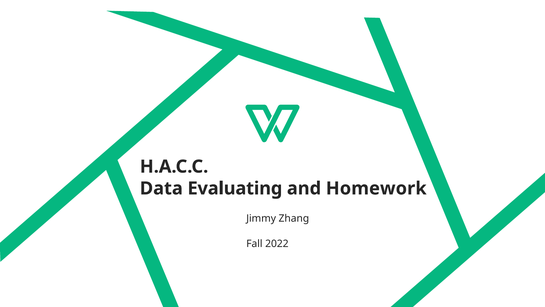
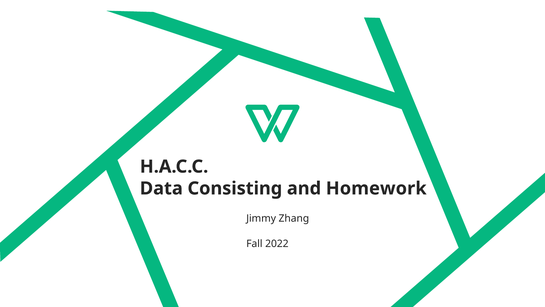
Evaluating: Evaluating -> Consisting (235, 188)
